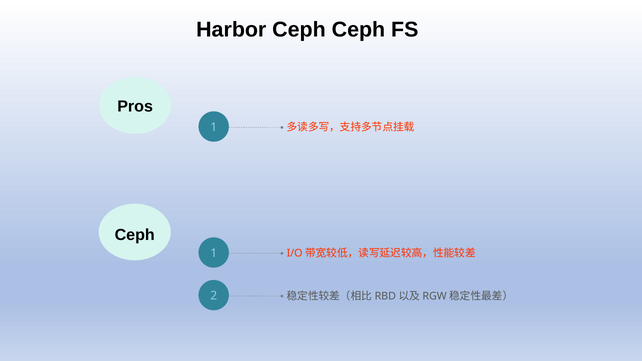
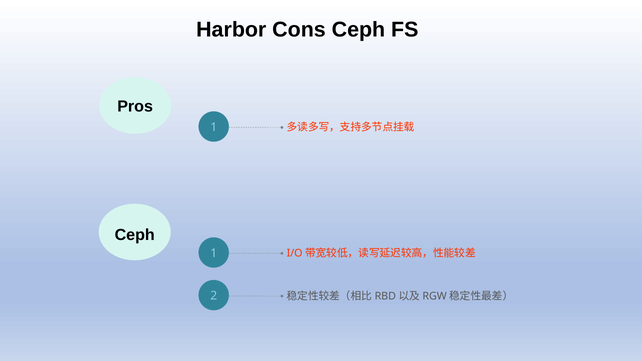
Harbor Ceph: Ceph -> Cons (299, 30)
